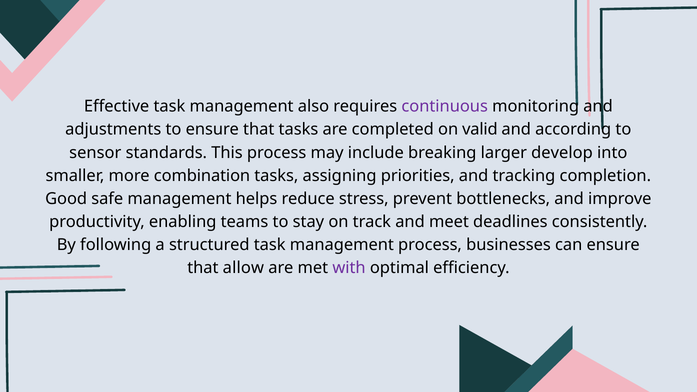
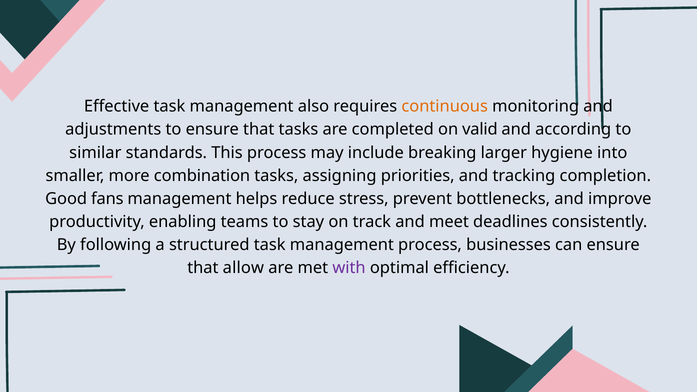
continuous colour: purple -> orange (445, 107)
sensor: sensor -> similar (95, 153)
develop: develop -> hygiene (562, 153)
safe: safe -> fans (107, 199)
